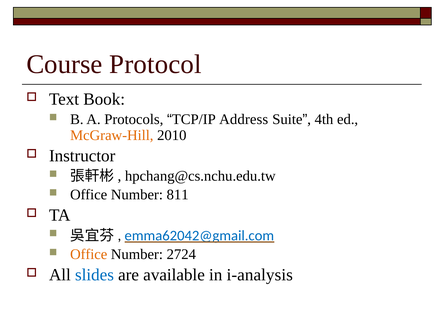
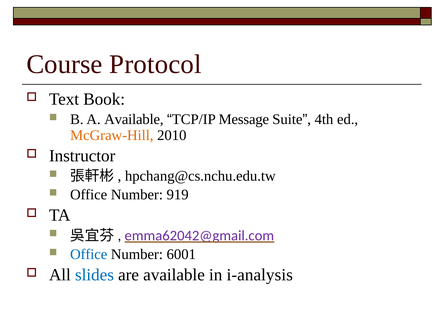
A Protocols: Protocols -> Available (134, 119)
Address: Address -> Message (244, 119)
811: 811 -> 919 (178, 195)
emma62042@gmail.com colour: blue -> purple (199, 236)
Office colour: orange -> blue (89, 254)
2724: 2724 -> 6001 (181, 254)
